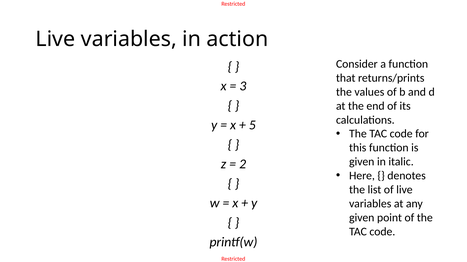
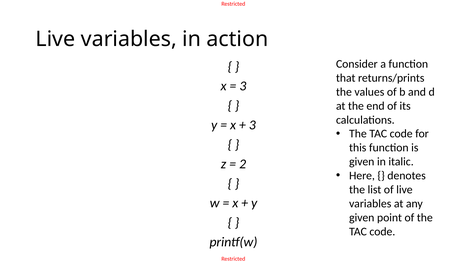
5: 5 -> 3 (252, 125)
